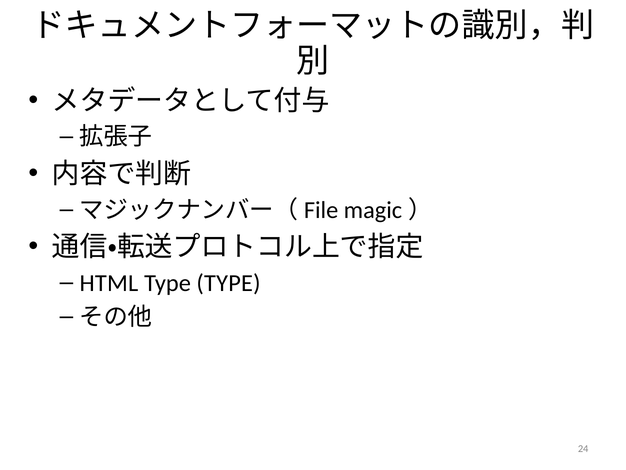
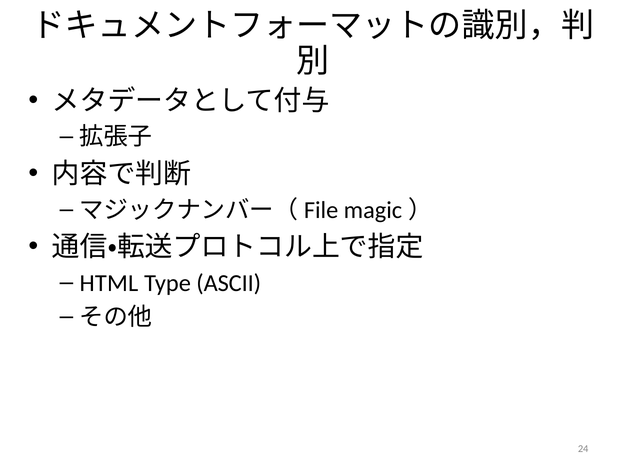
Type TYPE: TYPE -> ASCII (229, 283)
